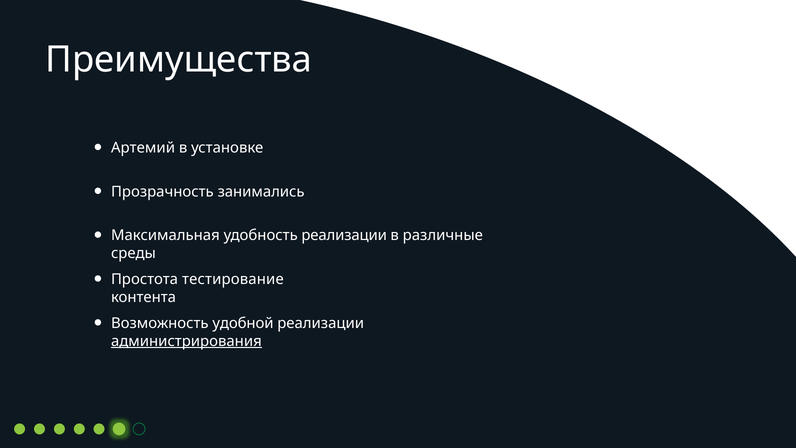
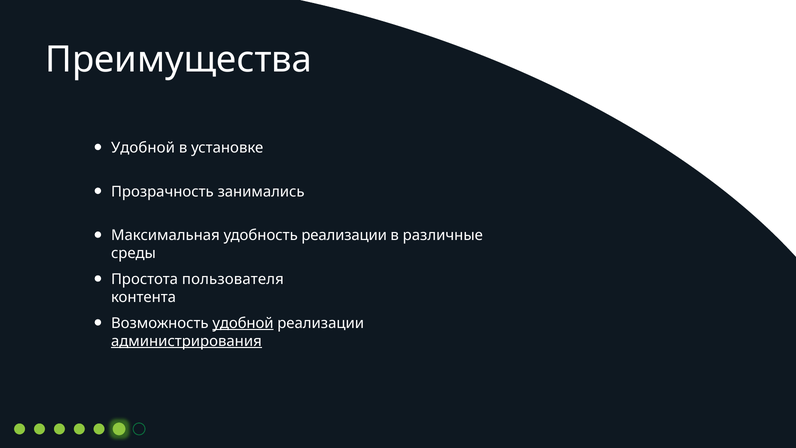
Артемий: Артемий -> Удобной (143, 148)
тестирование: тестирование -> пользователя (233, 279)
удобной underline: none -> present (243, 323)
